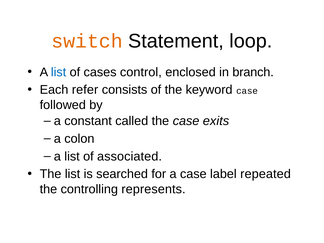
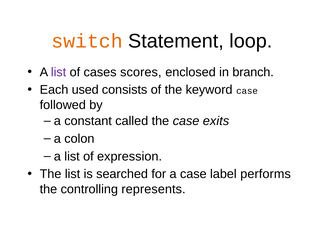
list colour: blue -> purple (59, 72)
control: control -> scores (141, 72)
refer: refer -> used (85, 90)
associated: associated -> expression (130, 156)
repeated: repeated -> performs (266, 174)
